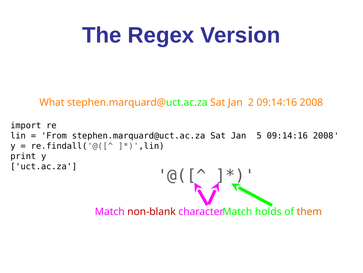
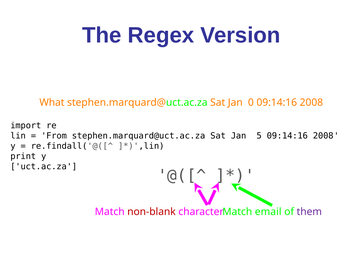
2: 2 -> 0 (251, 102)
holds: holds -> email (268, 211)
them colour: orange -> purple (309, 211)
